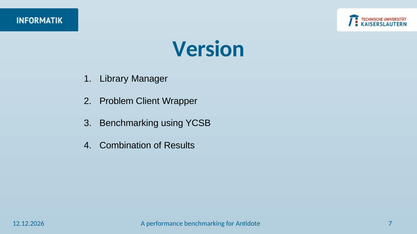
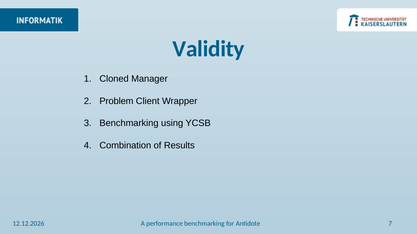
Version: Version -> Validity (209, 49)
Library: Library -> Cloned (114, 79)
